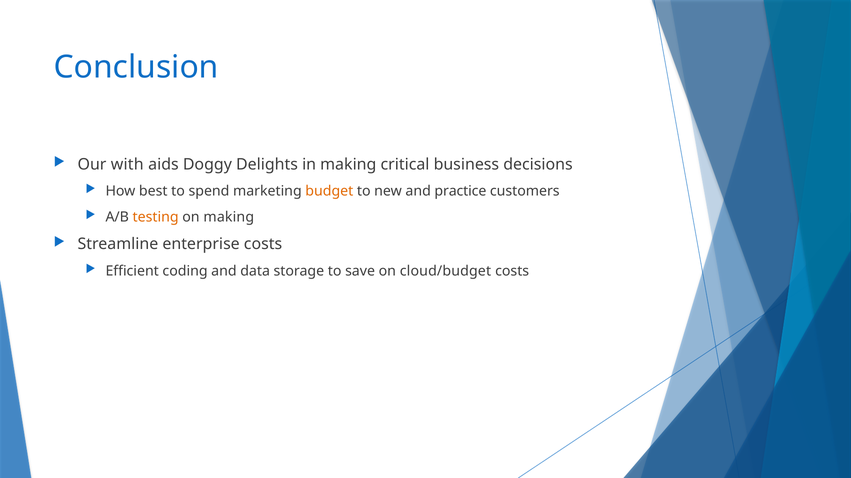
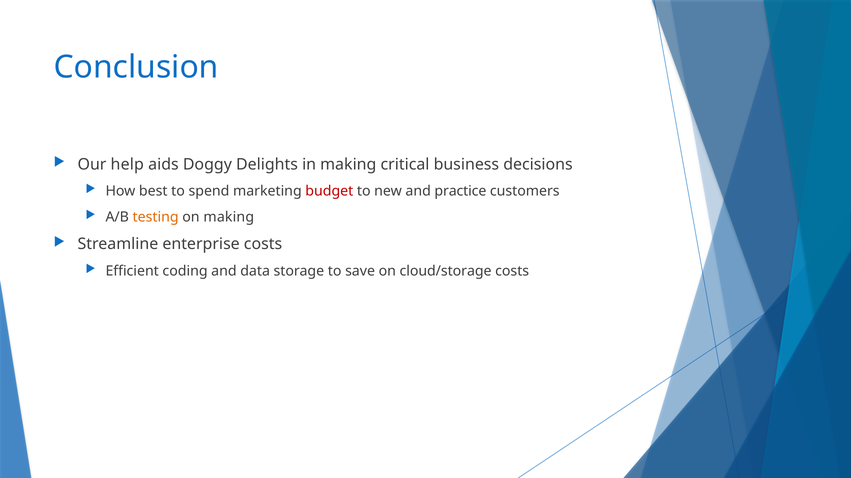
with: with -> help (127, 165)
budget colour: orange -> red (329, 192)
cloud/budget: cloud/budget -> cloud/storage (446, 271)
